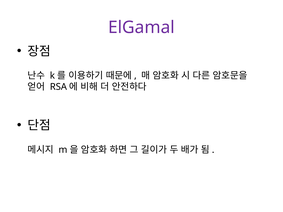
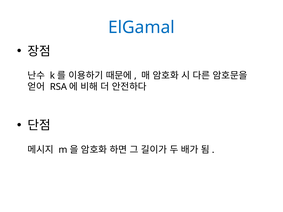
ElGamal colour: purple -> blue (141, 27)
